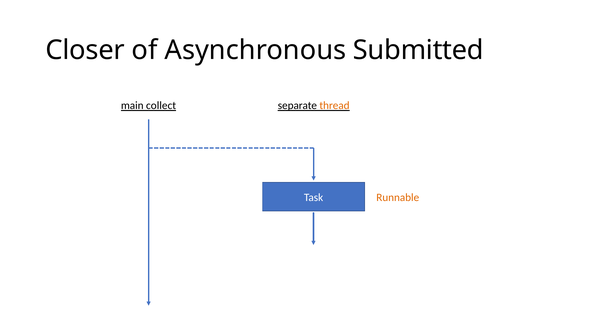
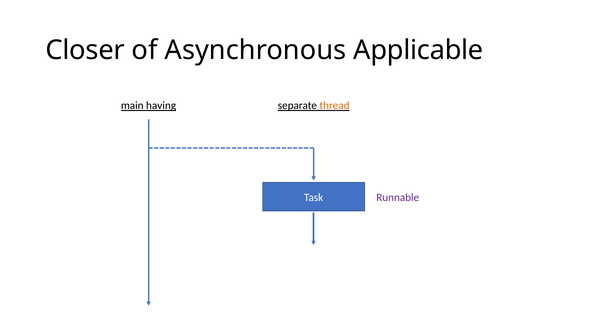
Submitted: Submitted -> Applicable (418, 50)
collect: collect -> having (161, 105)
Runnable colour: orange -> purple (398, 197)
